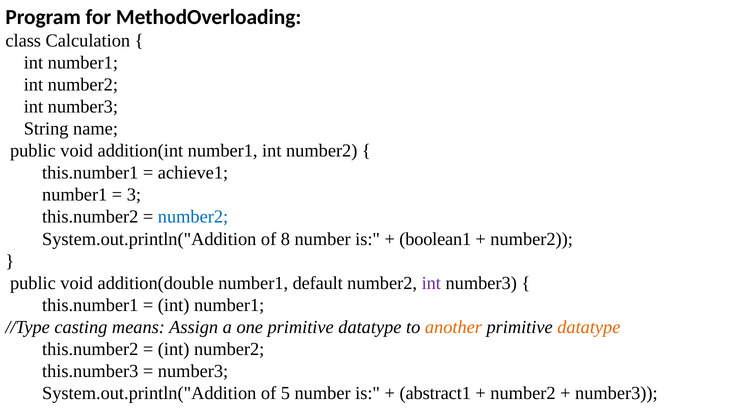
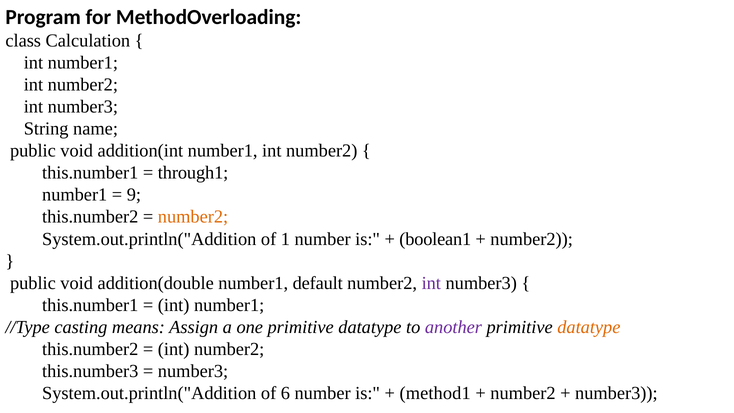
achieve1: achieve1 -> through1 (193, 173)
3: 3 -> 9 (134, 195)
number2 colour: blue -> orange (193, 217)
8: 8 -> 1 (285, 239)
another colour: orange -> purple (453, 327)
5: 5 -> 6 (285, 393)
abstract1: abstract1 -> method1 (435, 393)
